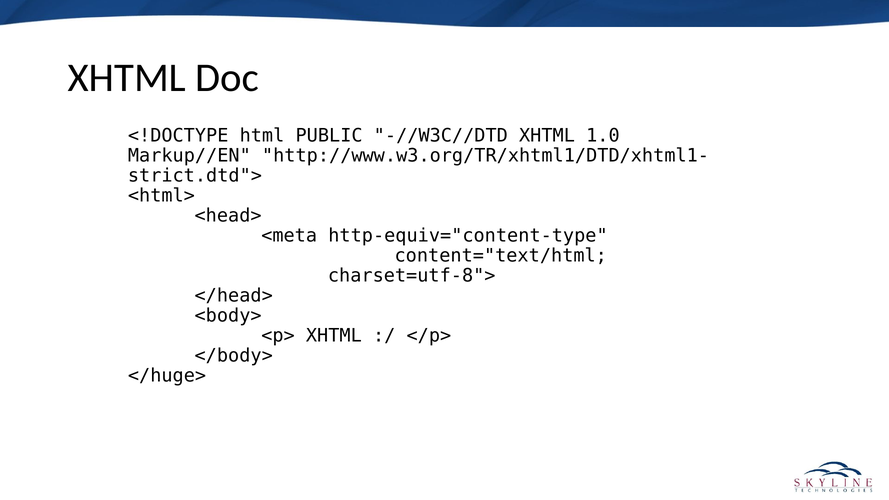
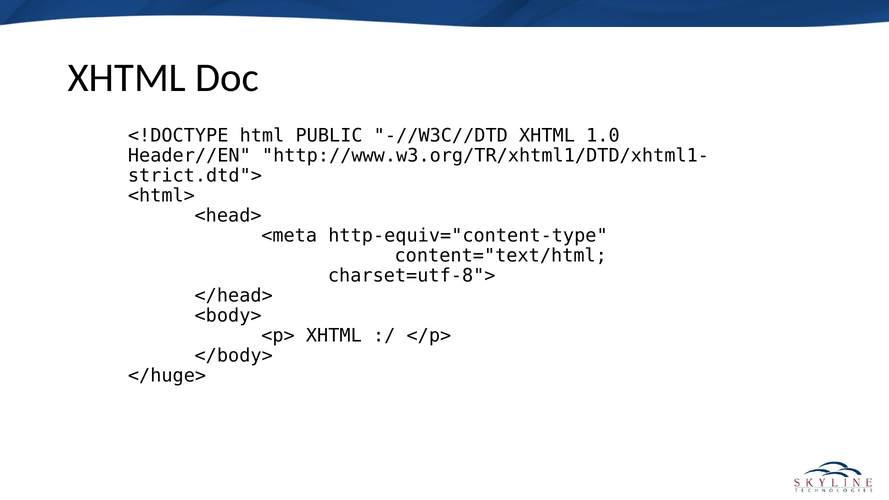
Markup//EN: Markup//EN -> Header//EN (189, 156)
